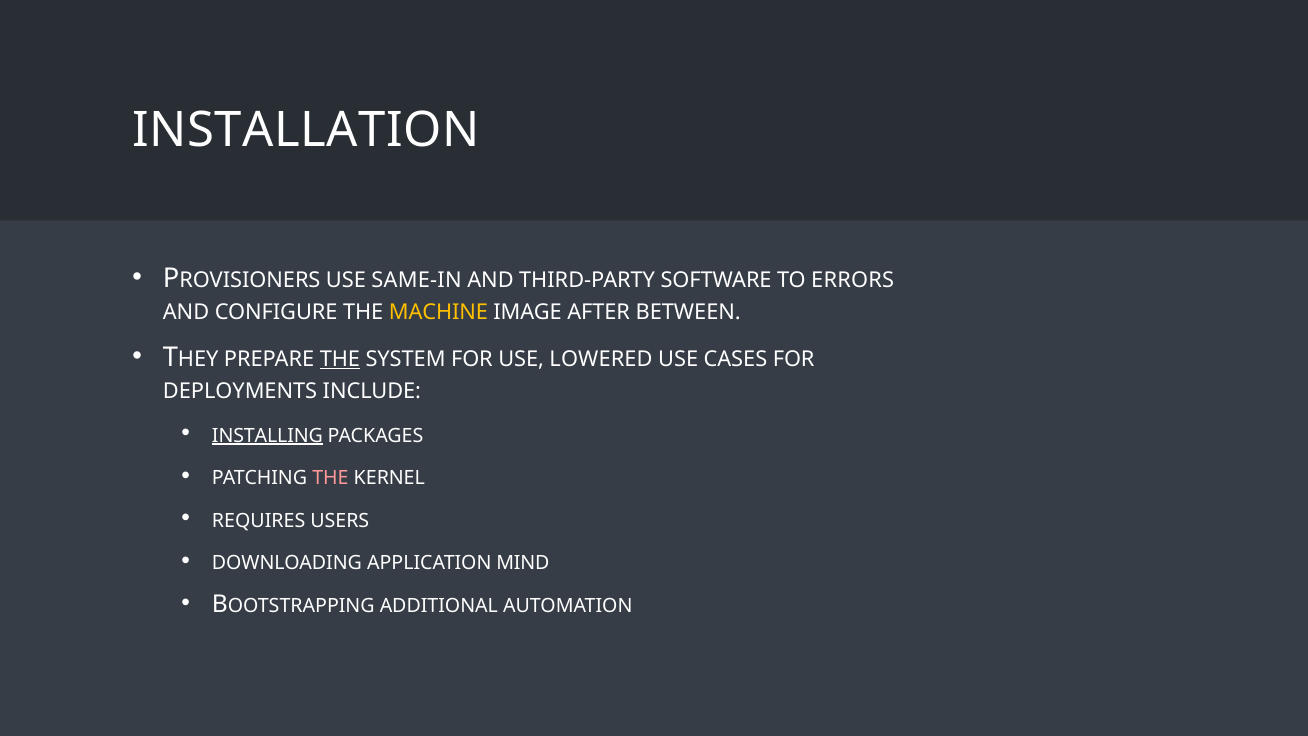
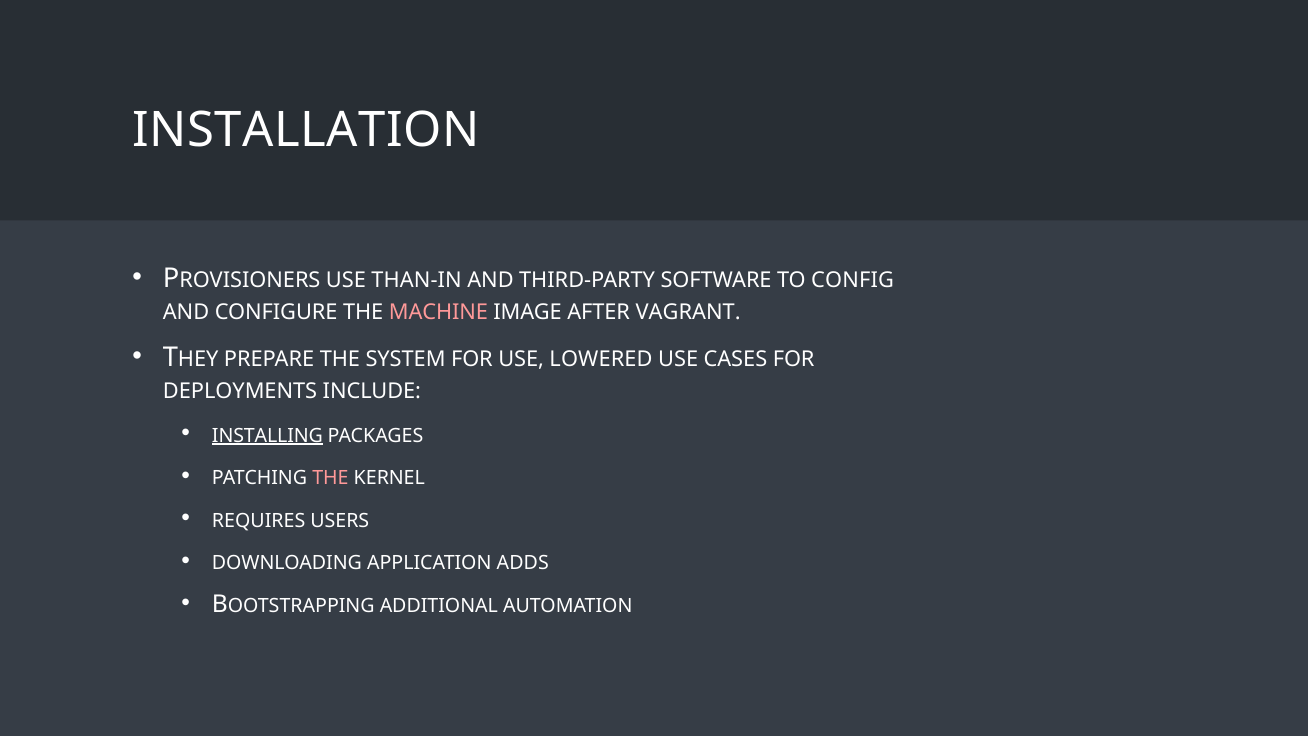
SAME-IN: SAME-IN -> THAN-IN (417, 280)
ERRORS: ERRORS -> CONFIG (853, 280)
MACHINE colour: yellow -> pink (438, 313)
BETWEEN: BETWEEN -> VAGRANT (688, 313)
THE underline: present -> none (340, 359)
MIND: MIND -> ADDS (523, 563)
